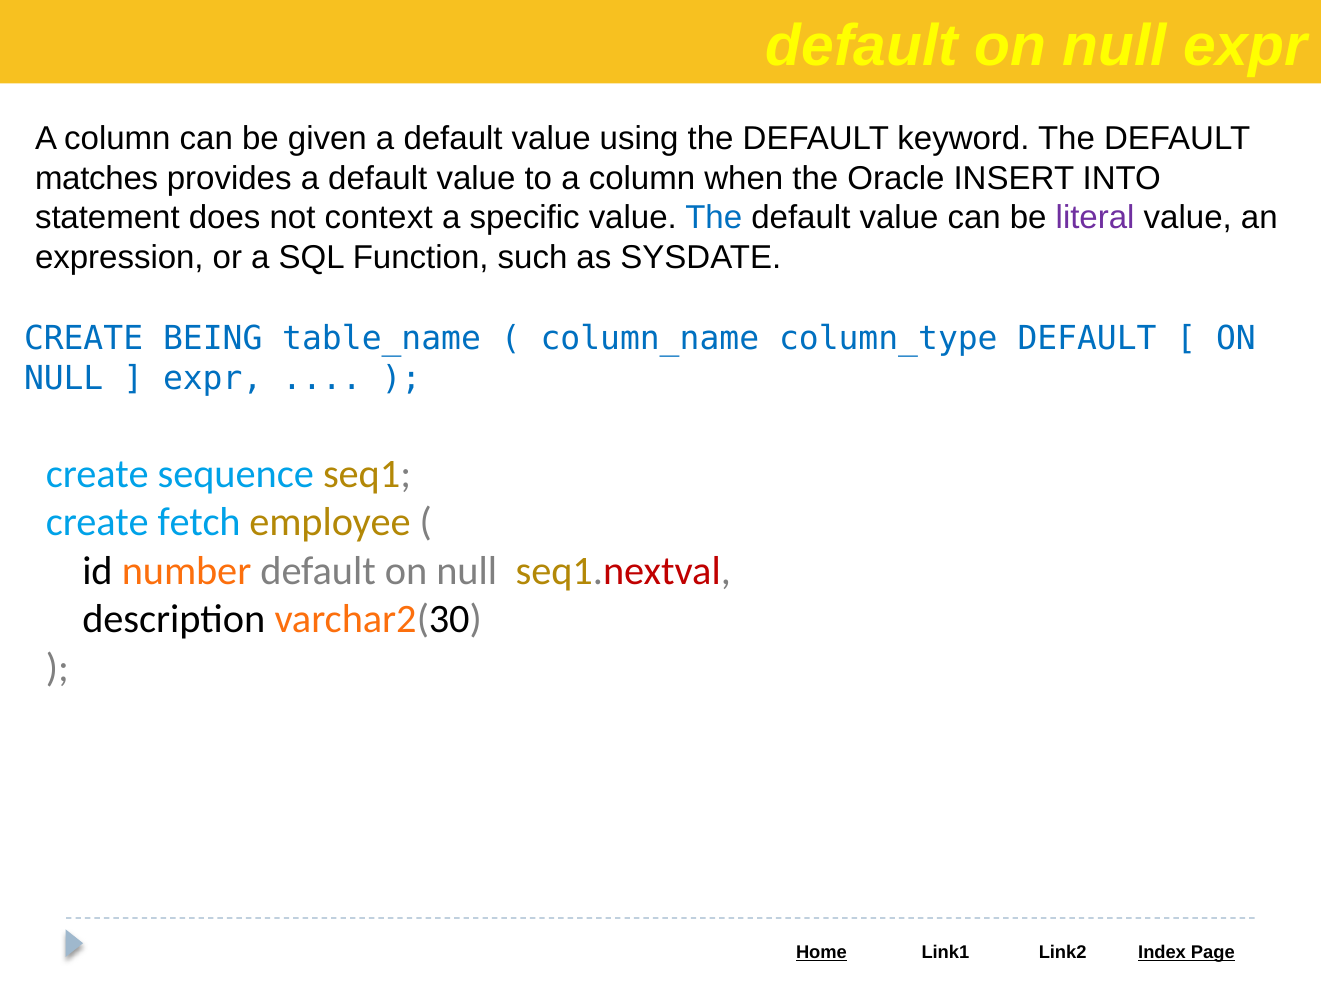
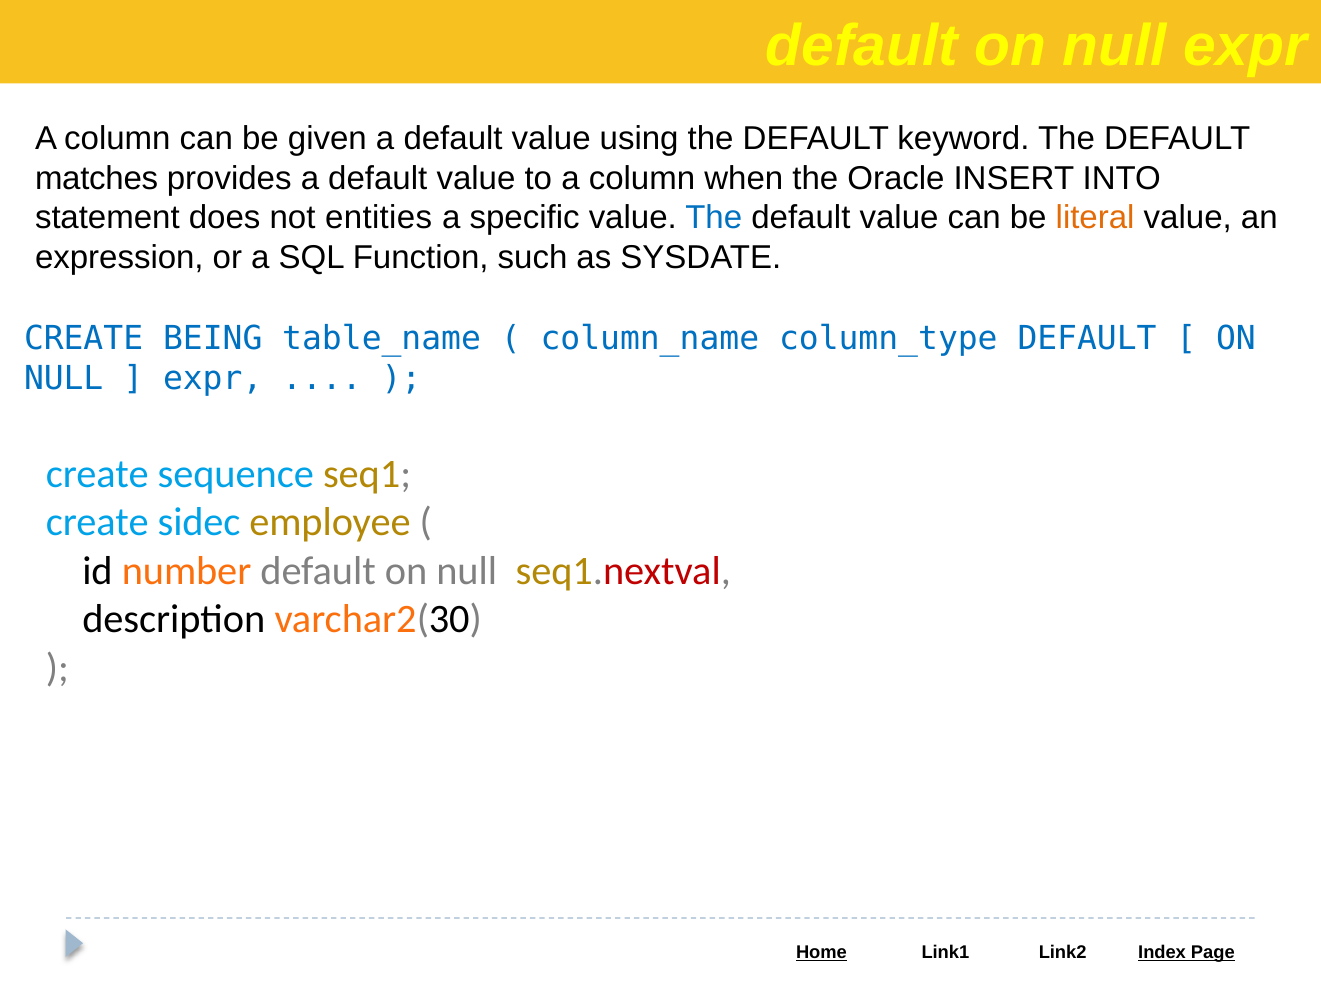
context: context -> entities (379, 218)
literal colour: purple -> orange (1095, 218)
fetch: fetch -> sidec (199, 522)
